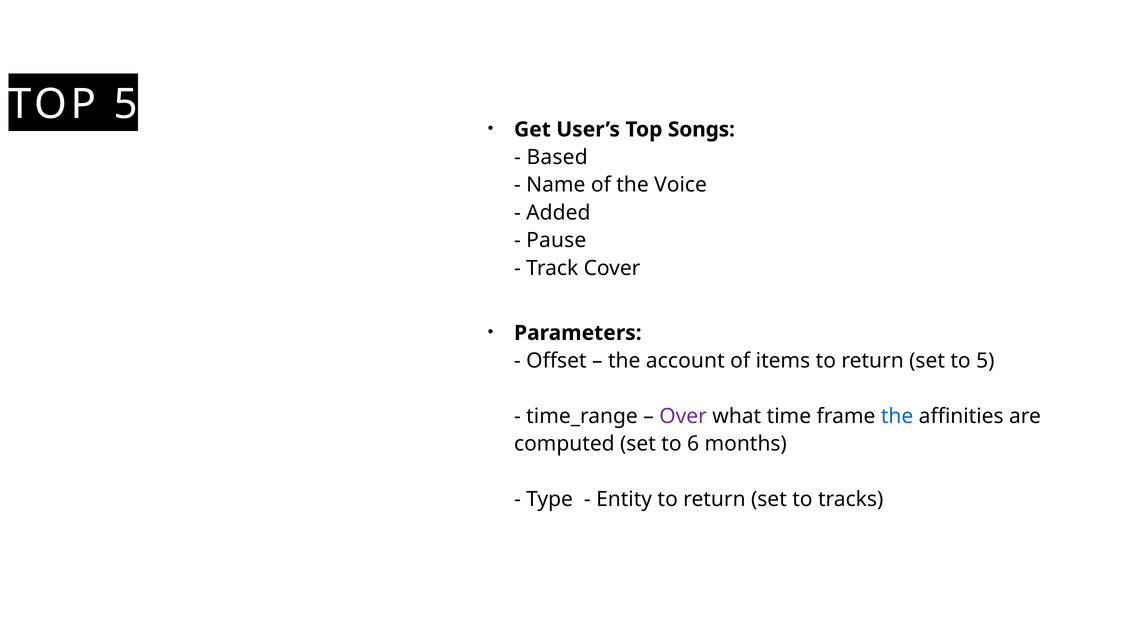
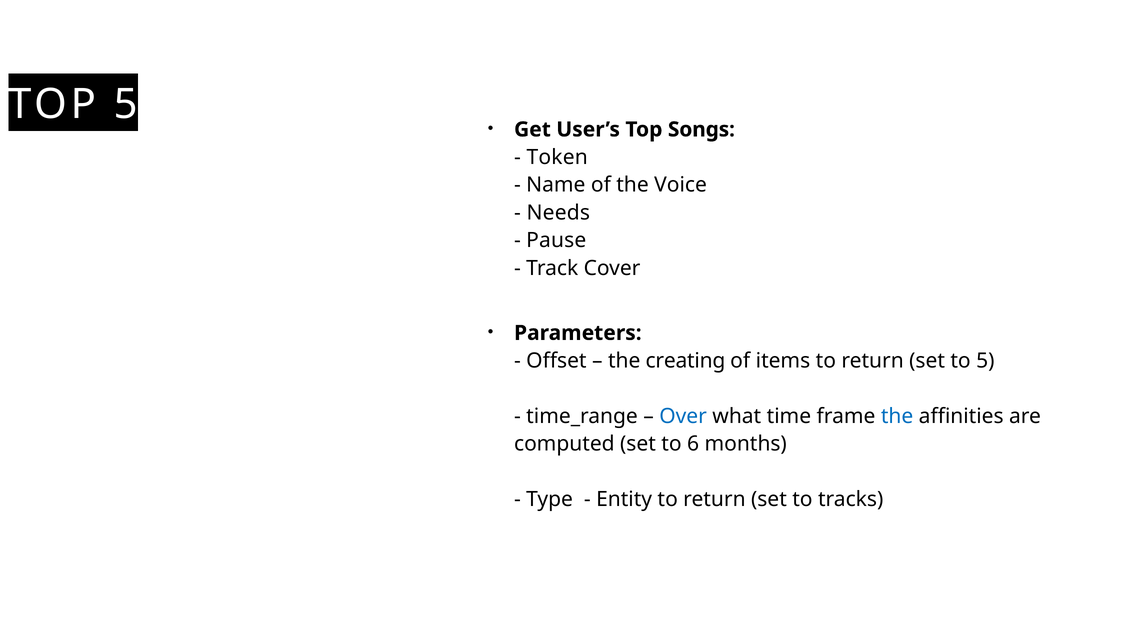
Based: Based -> Token (557, 157)
Added: Added -> Needs (558, 213)
account: account -> creating (685, 360)
Over colour: purple -> blue (683, 416)
